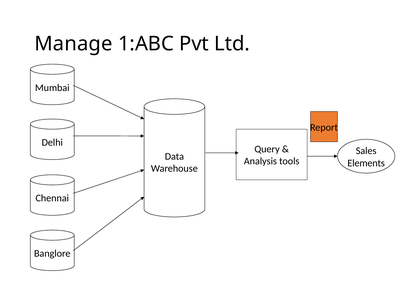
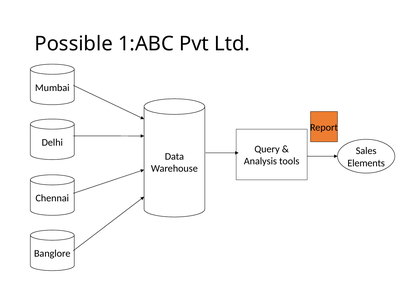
Manage: Manage -> Possible (74, 44)
